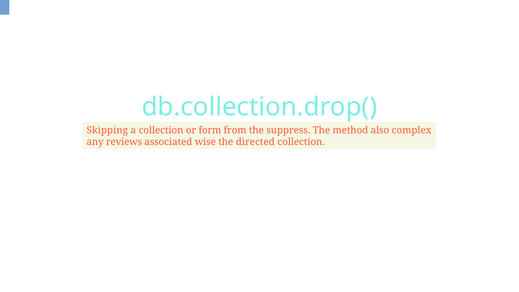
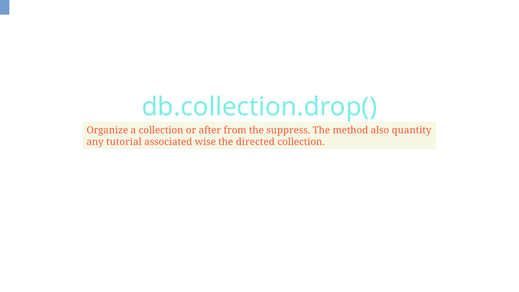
Skipping: Skipping -> Organize (107, 130)
form: form -> after (210, 130)
complex: complex -> quantity (412, 130)
reviews: reviews -> tutorial (124, 142)
